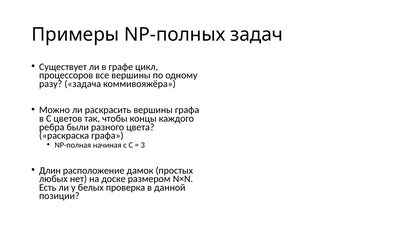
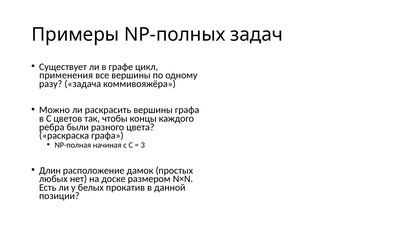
процессоров: процессоров -> применения (66, 75)
проверка: проверка -> прокатив (125, 187)
